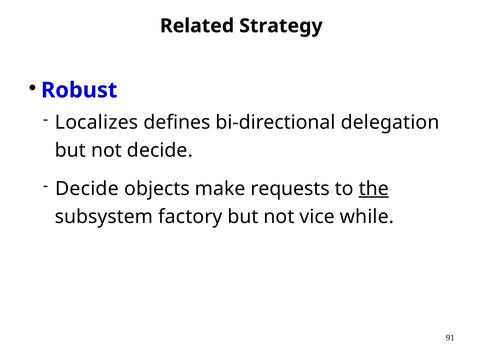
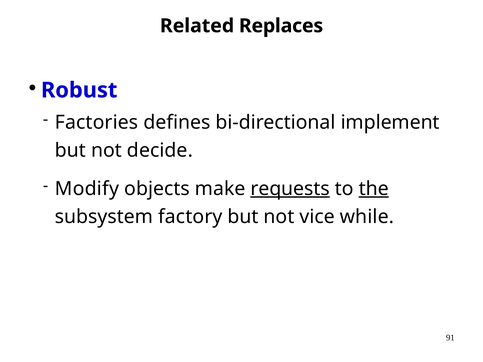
Strategy: Strategy -> Replaces (281, 26)
Localizes: Localizes -> Factories (97, 123)
delegation: delegation -> implement (390, 123)
Decide: Decide -> Modify (87, 189)
requests underline: none -> present (290, 189)
